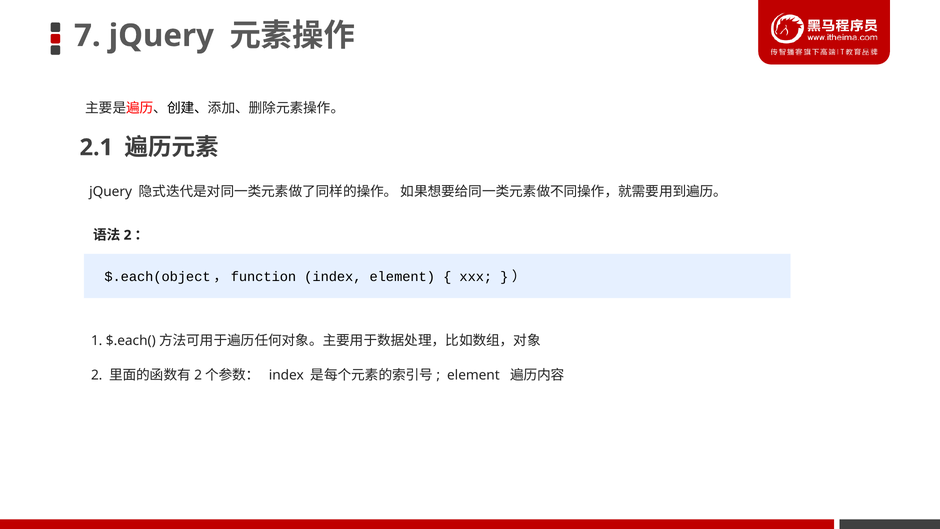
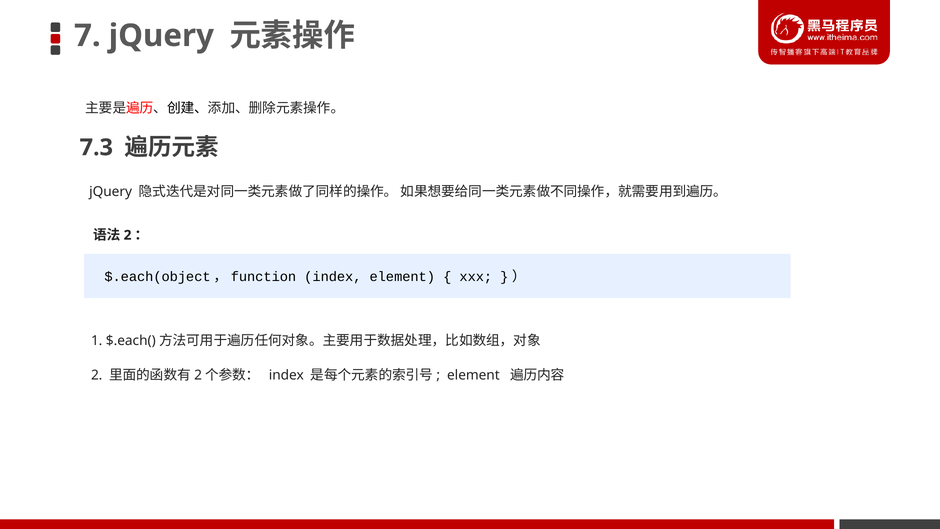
2.1: 2.1 -> 7.3 (96, 147)
